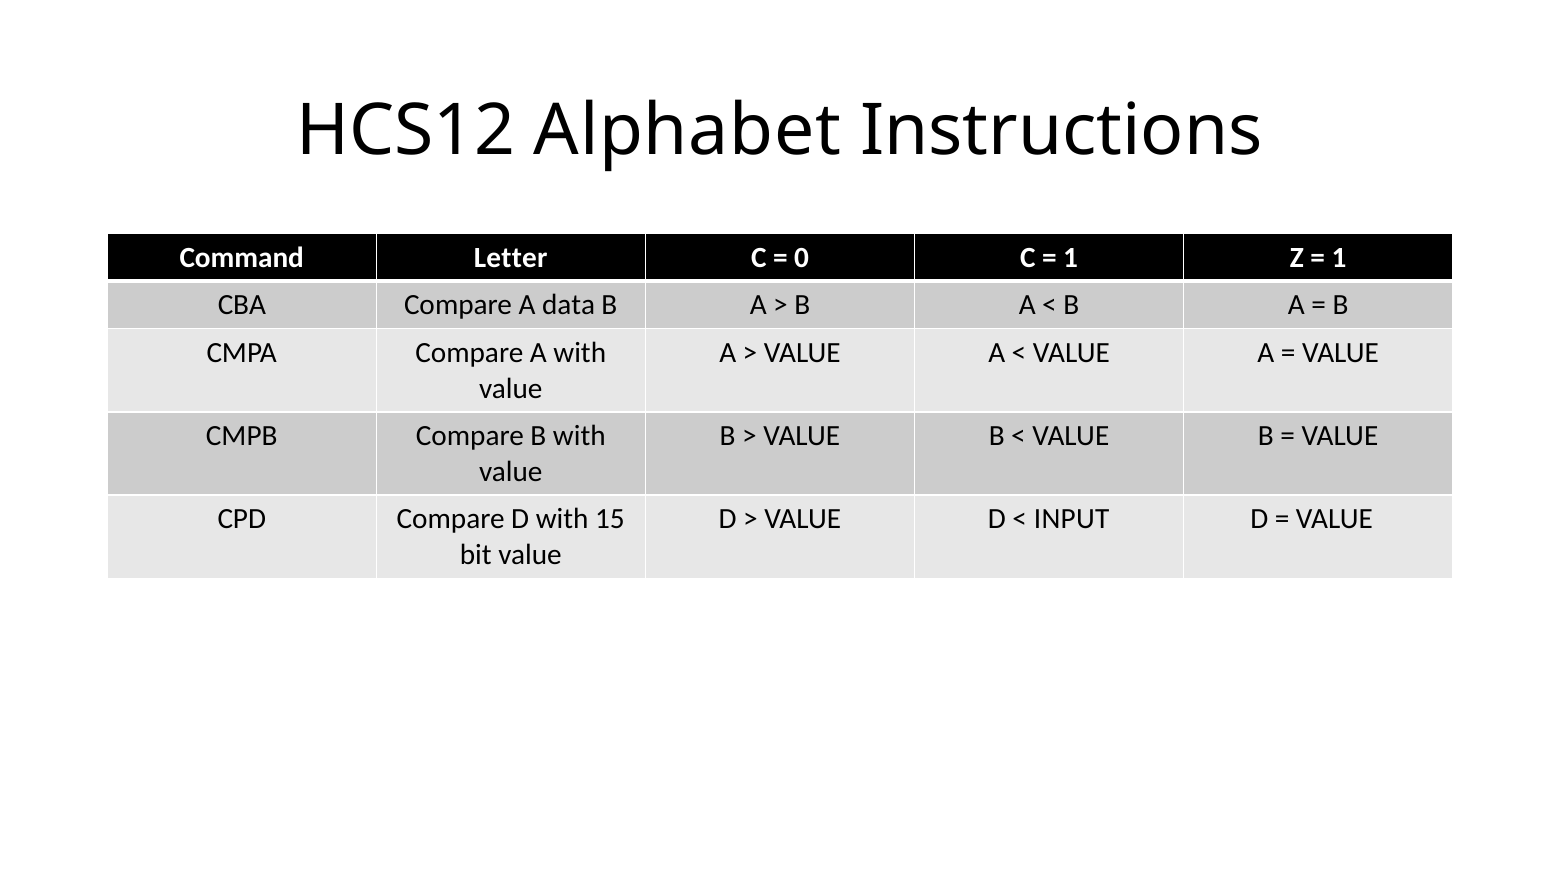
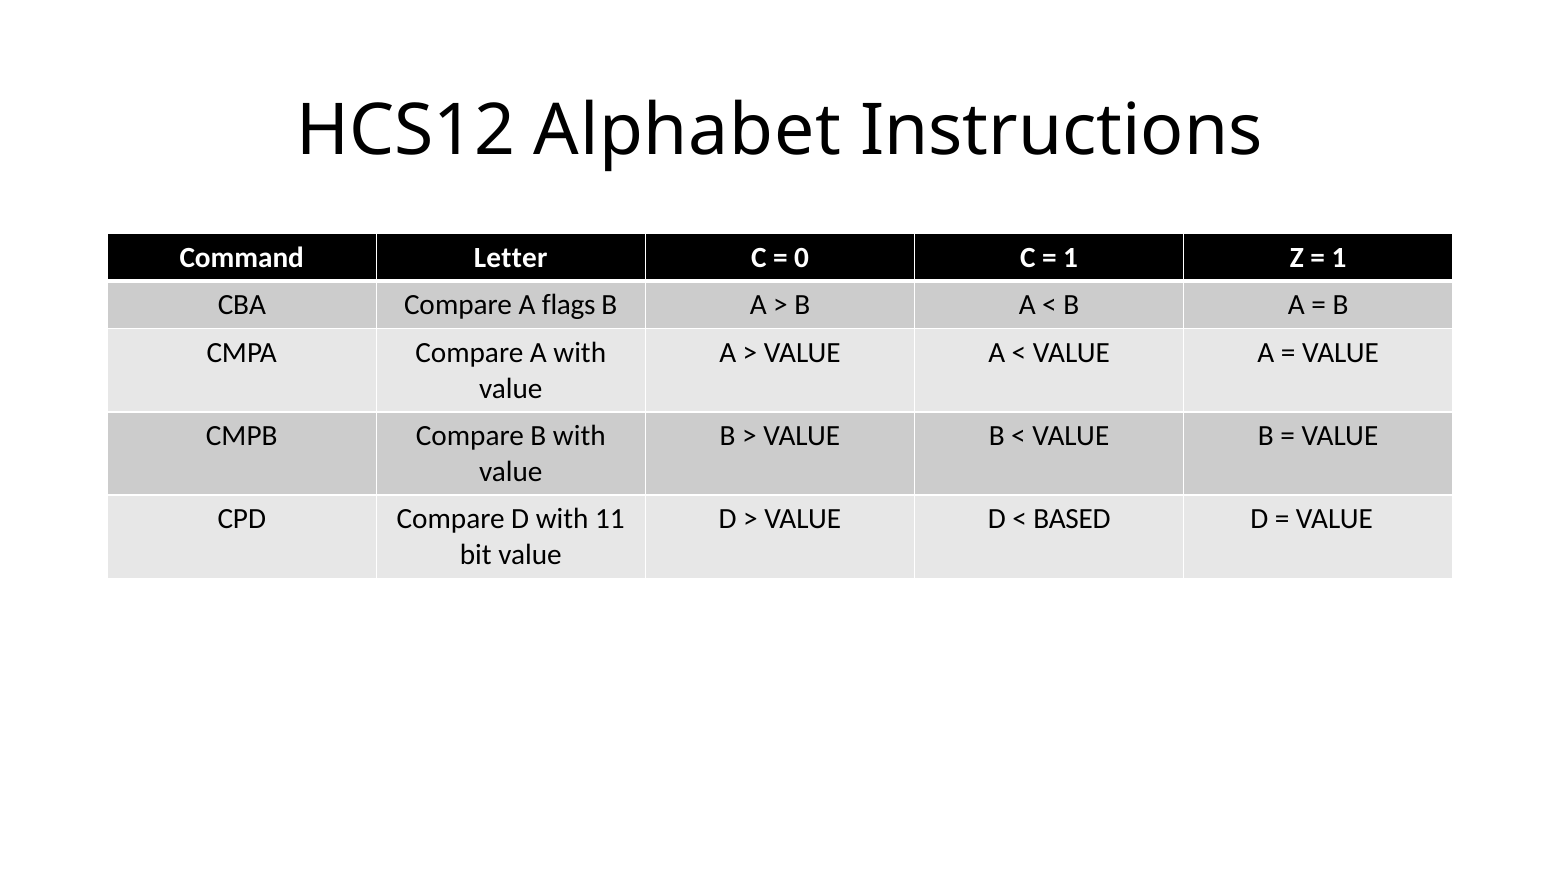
data: data -> flags (569, 305)
15: 15 -> 11 (610, 519)
INPUT: INPUT -> BASED (1072, 519)
